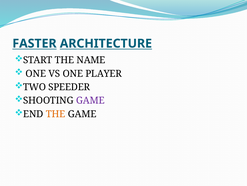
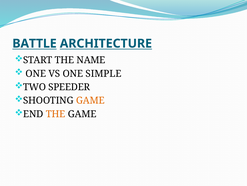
FASTER: FASTER -> BATTLE (35, 43)
PLAYER: PLAYER -> SIMPLE (104, 73)
GAME colour: purple -> orange (90, 100)
